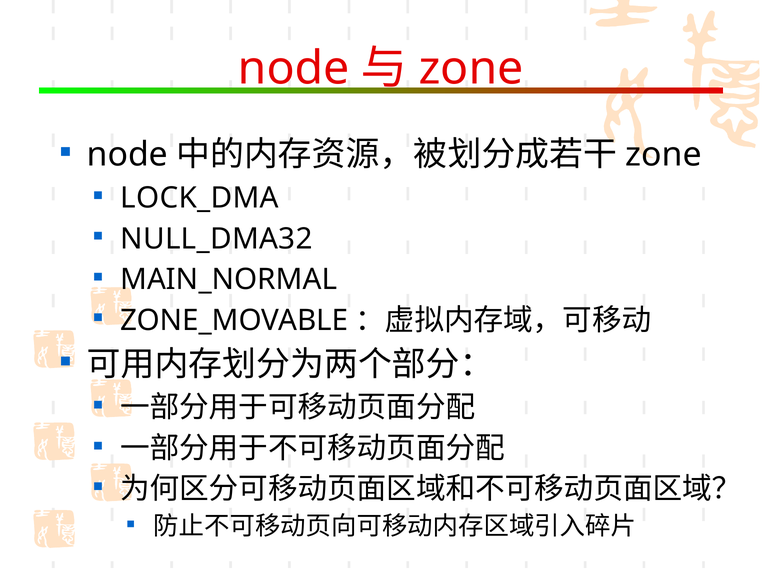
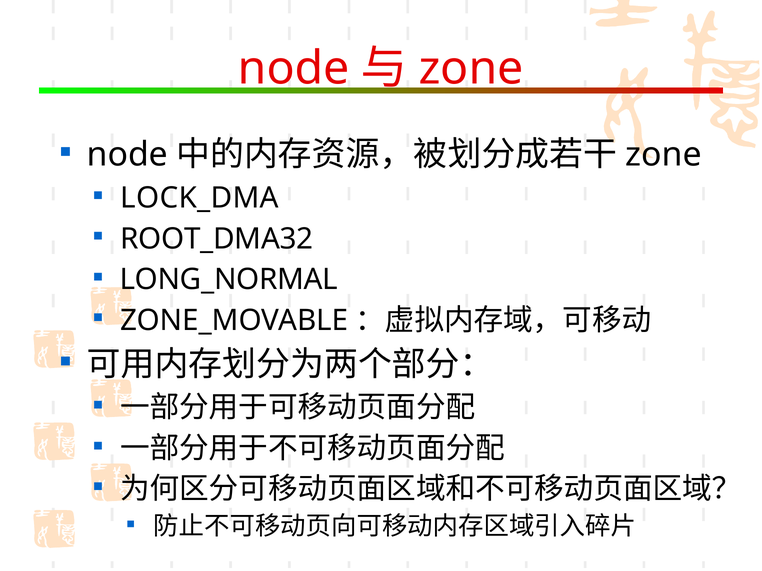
NULL_DMA32: NULL_DMA32 -> ROOT_DMA32 (217, 239)
MAIN_NORMAL: MAIN_NORMAL -> LONG_NORMAL (229, 280)
